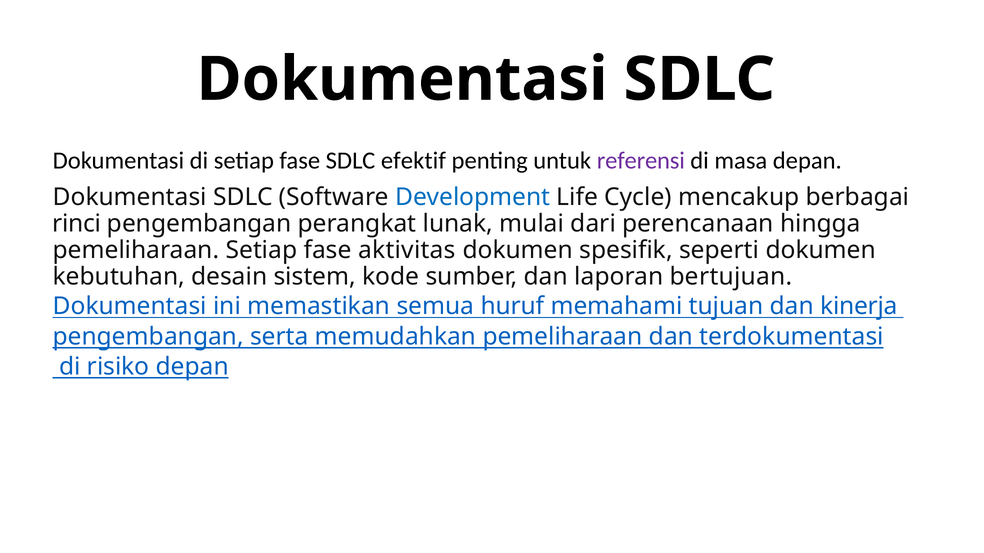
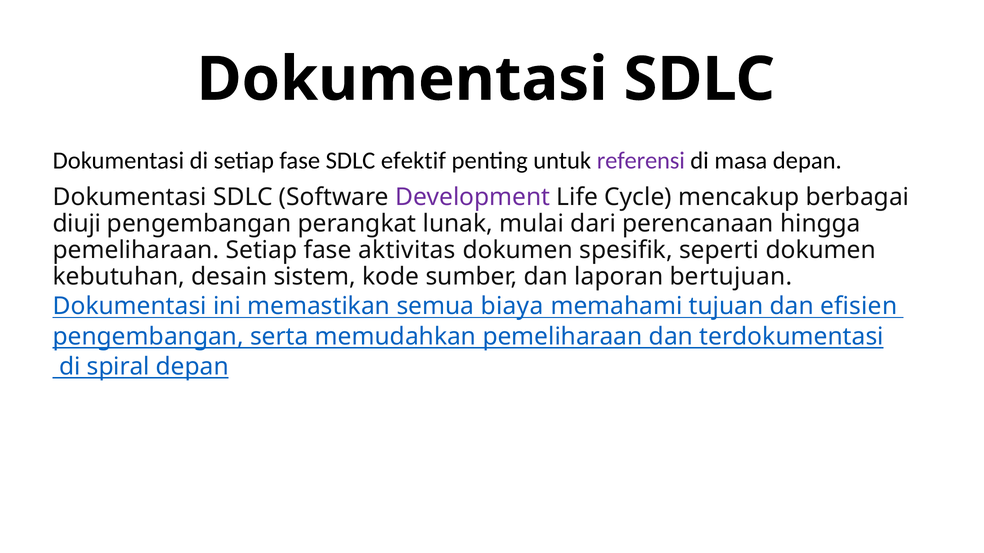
Development colour: blue -> purple (473, 197)
rinci: rinci -> diuji (77, 224)
huruf: huruf -> biaya (512, 307)
kinerja: kinerja -> efisien (859, 307)
risiko: risiko -> spiral (118, 367)
